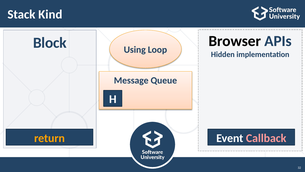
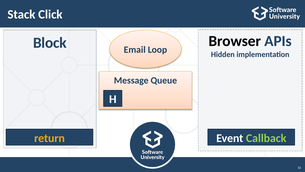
Kind: Kind -> Click (50, 14)
Using: Using -> Email (135, 50)
Callback colour: pink -> light green (266, 138)
